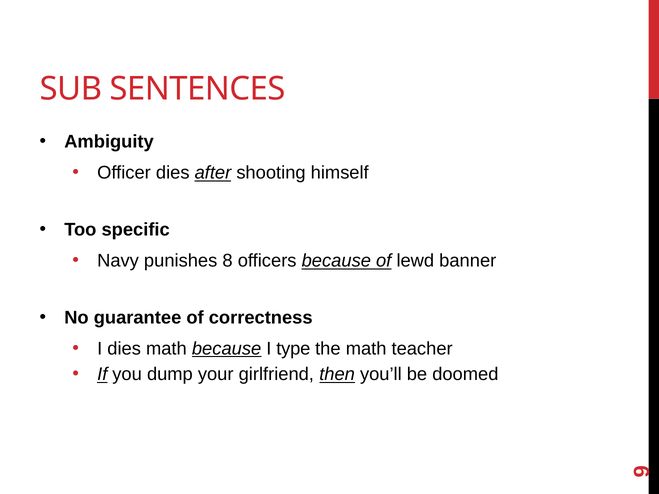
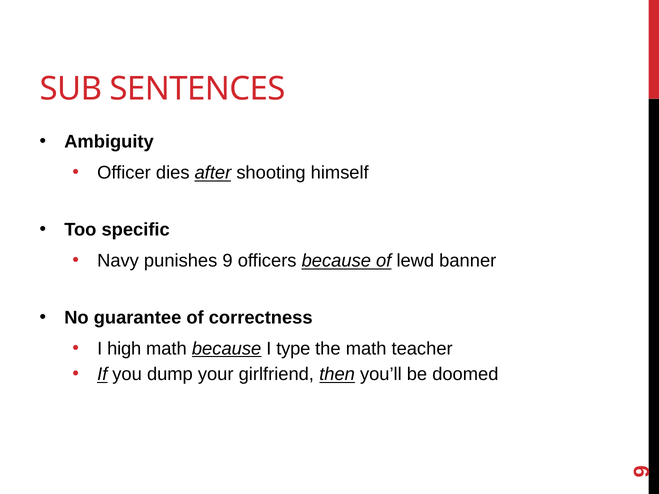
punishes 8: 8 -> 9 (228, 261)
I dies: dies -> high (124, 349)
